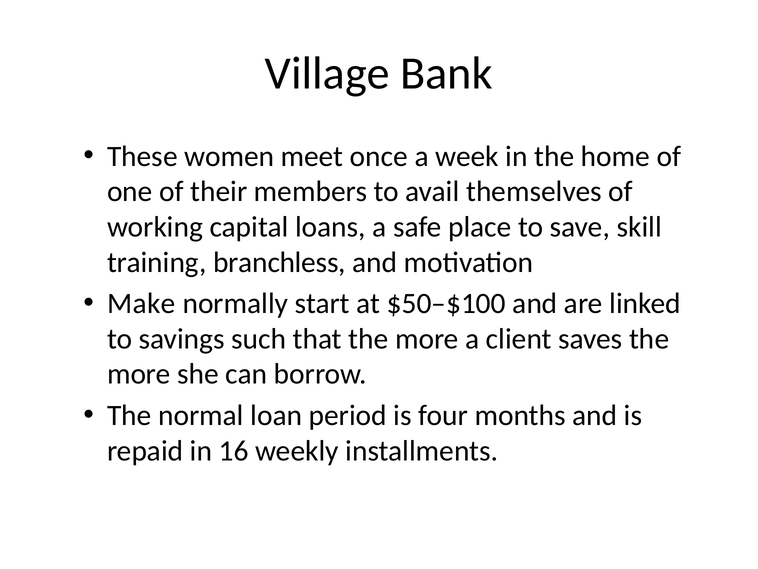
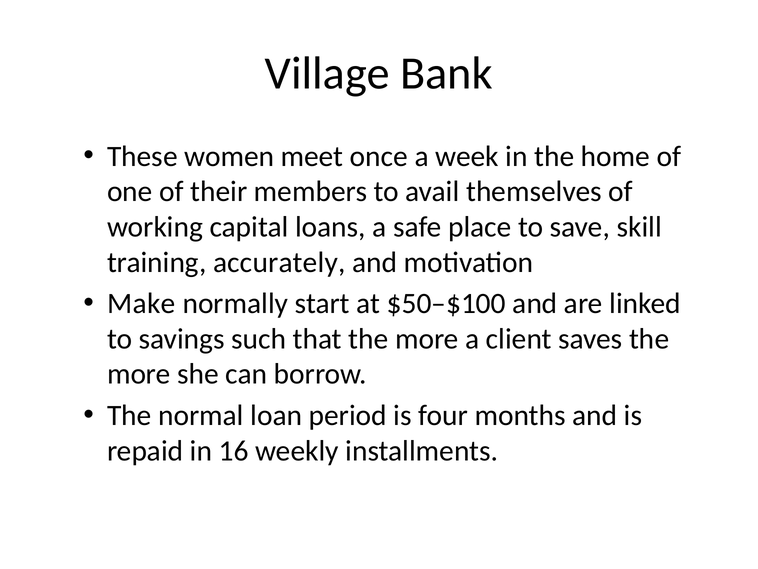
branchless: branchless -> accurately (279, 262)
